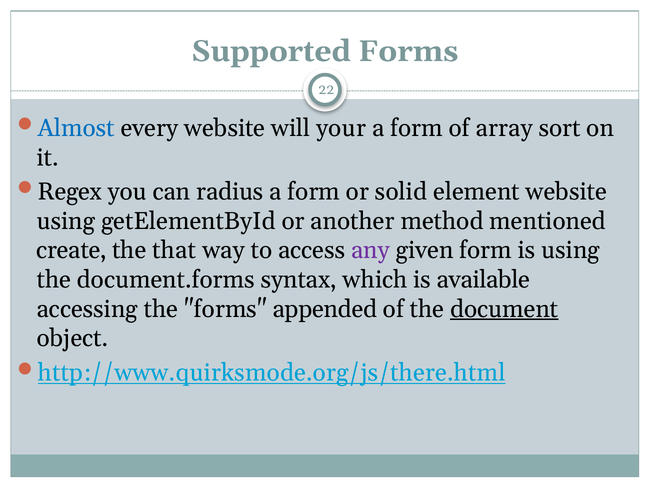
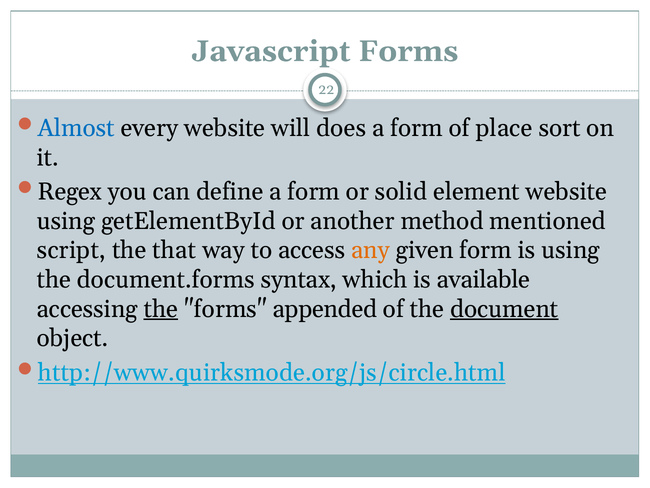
Supported: Supported -> Javascript (271, 51)
your: your -> does (341, 128)
array: array -> place (504, 128)
radius: radius -> define (230, 192)
create: create -> script (71, 250)
any colour: purple -> orange (371, 250)
the underline: none -> present (161, 309)
http://www.quirksmode.org/js/there.html: http://www.quirksmode.org/js/there.html -> http://www.quirksmode.org/js/circle.html (272, 372)
